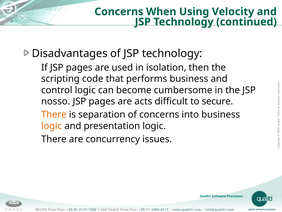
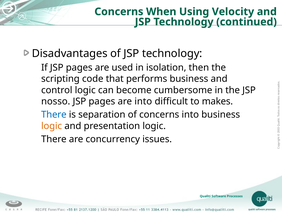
are acts: acts -> into (143, 101)
secure: secure -> makes (217, 101)
There colour: orange -> blue (54, 114)
